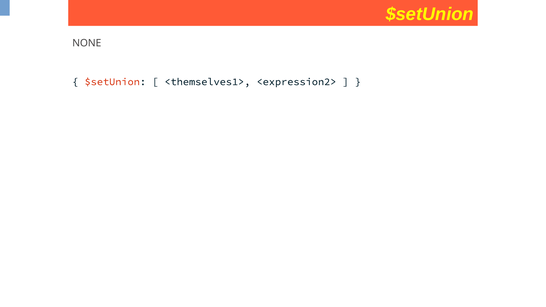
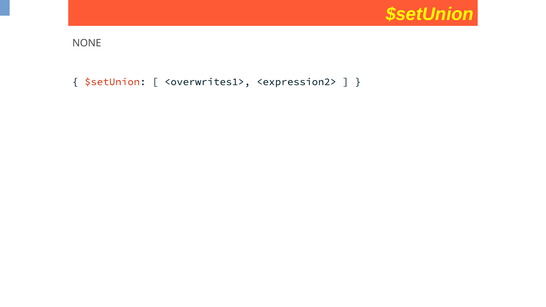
<themselves1>: <themselves1> -> <overwrites1> (207, 82)
